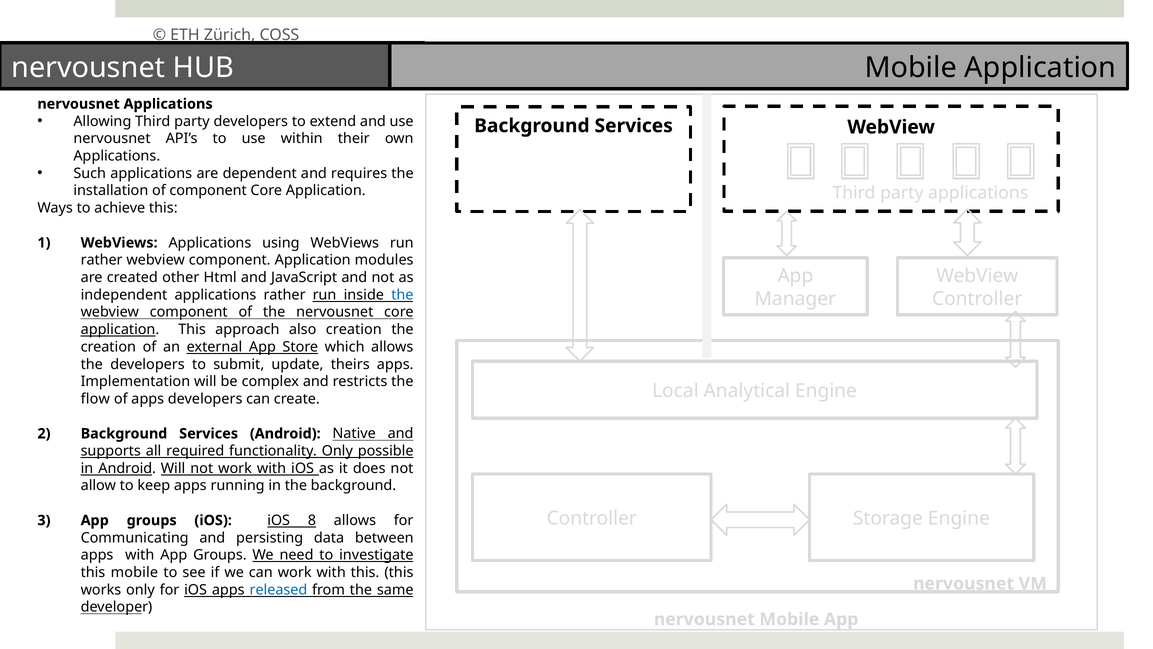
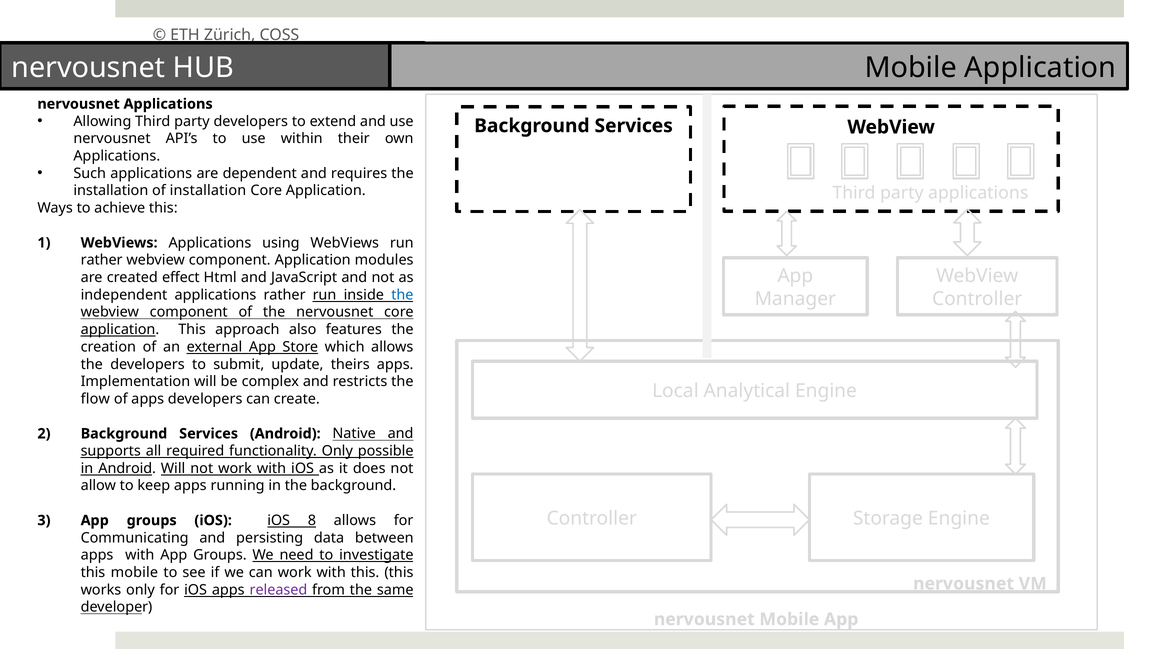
of component: component -> installation (208, 191)
other: other -> effect (181, 277)
also creation: creation -> features (354, 329)
released colour: blue -> purple (278, 589)
